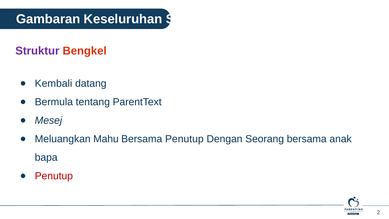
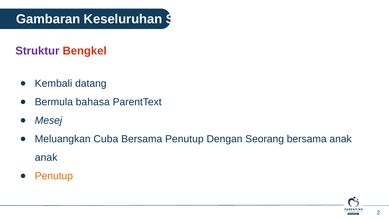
tentang: tentang -> bahasa (93, 102)
Mahu: Mahu -> Cuba (106, 139)
bapa: bapa -> anak (46, 157)
Penutup colour: red -> orange (54, 176)
